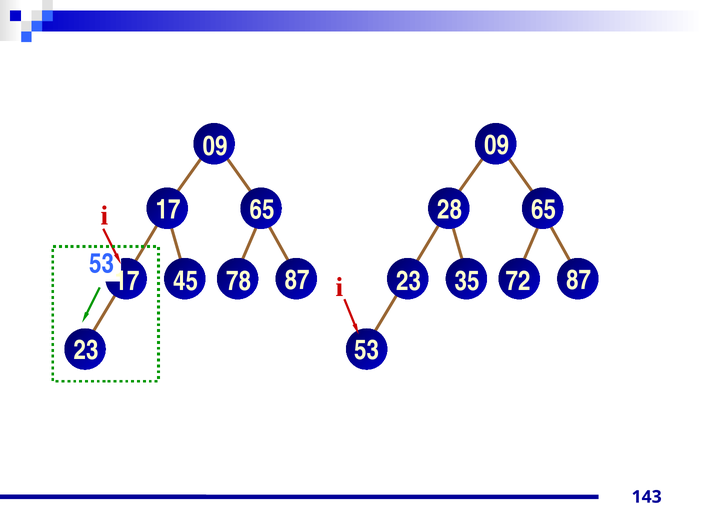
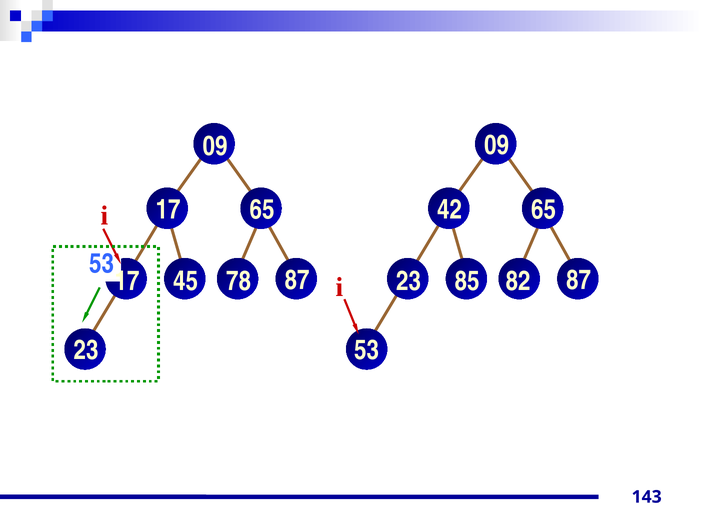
28: 28 -> 42 (450, 210)
35: 35 -> 85 (467, 281)
72: 72 -> 82 (518, 281)
